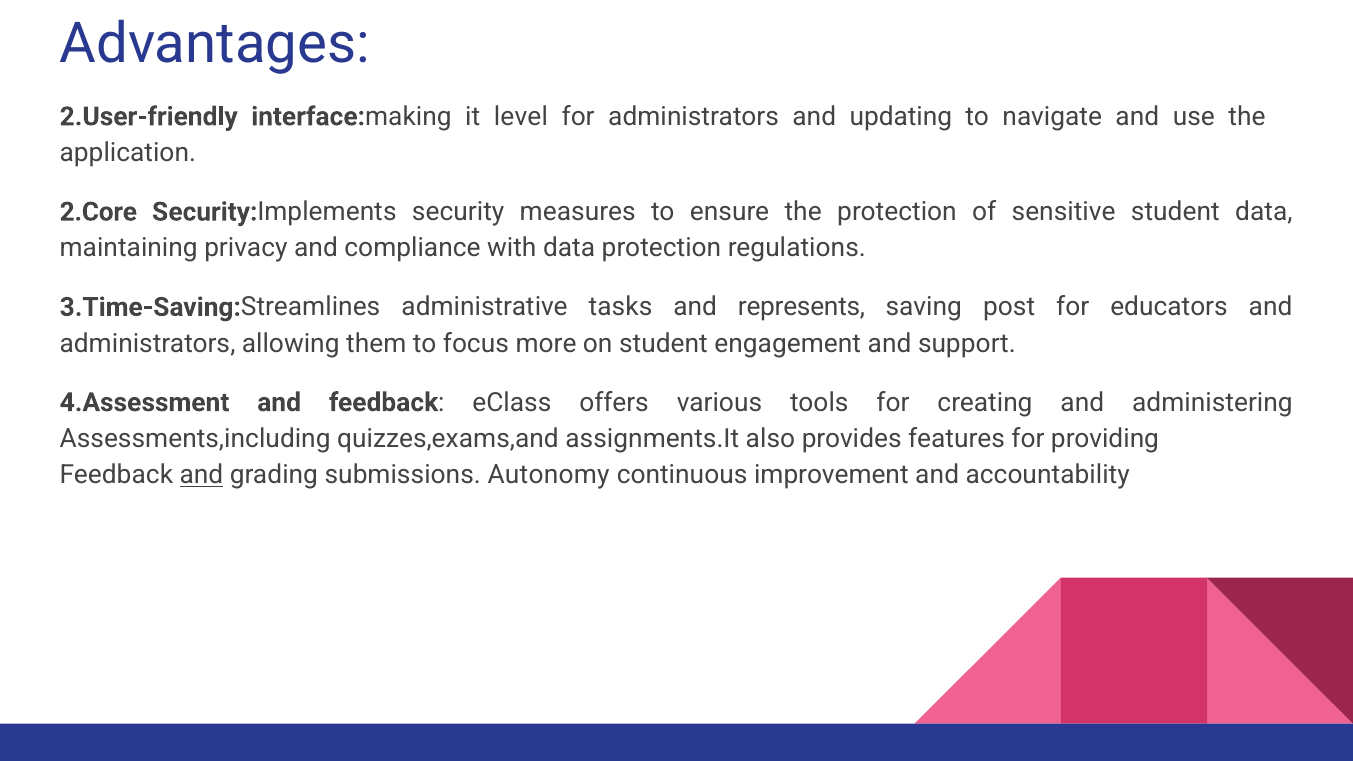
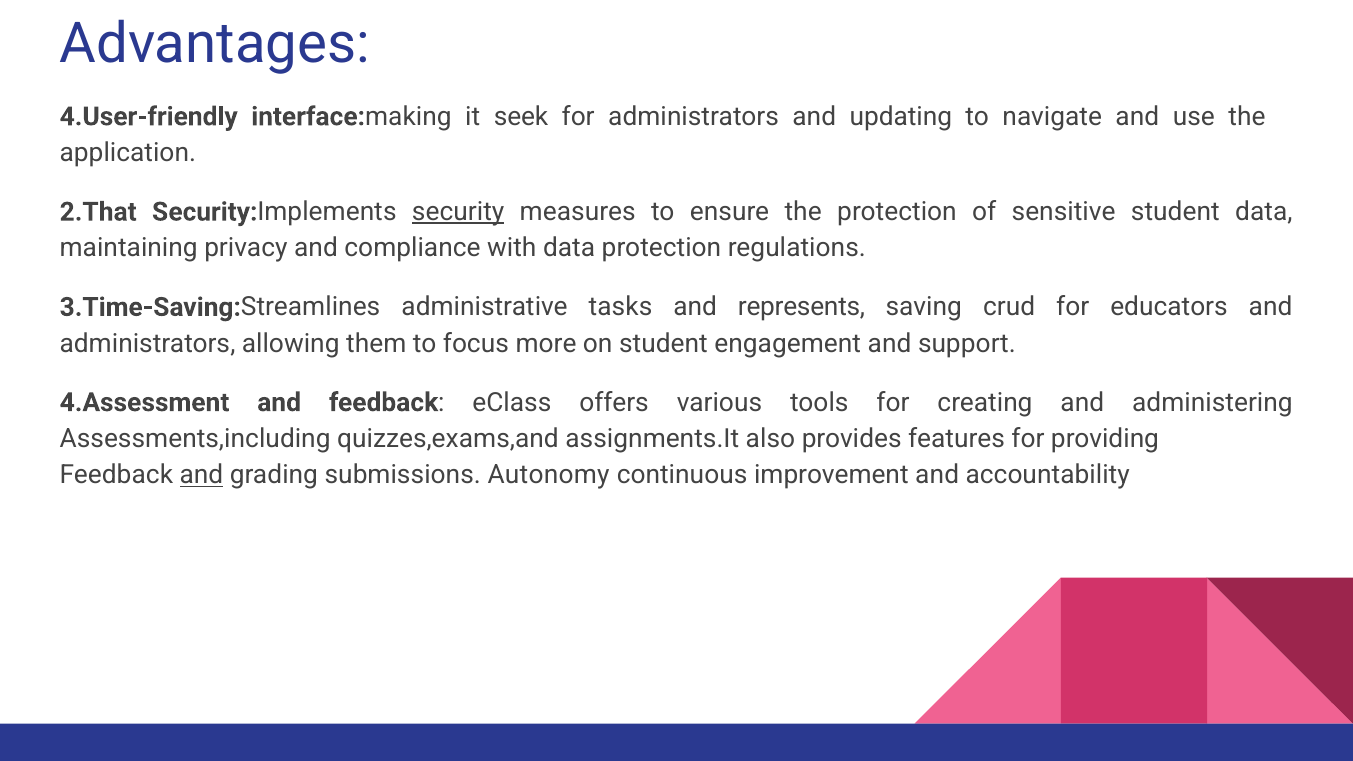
2.User-friendly: 2.User-friendly -> 4.User-friendly (149, 117)
level: level -> seek (521, 117)
2.Core: 2.Core -> 2.That (98, 212)
security underline: none -> present (458, 212)
post: post -> crud (1009, 307)
